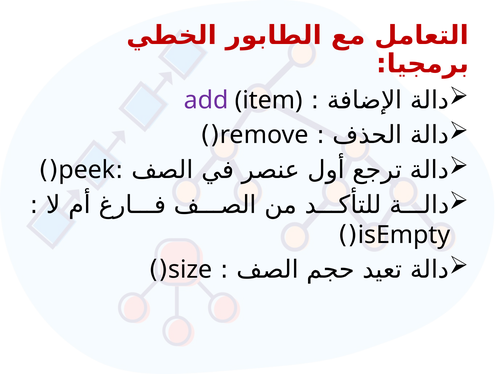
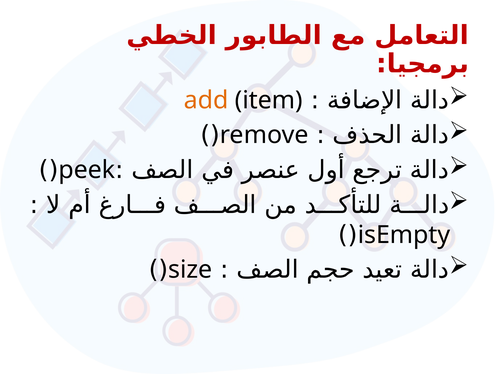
add colour: purple -> orange (206, 100)
